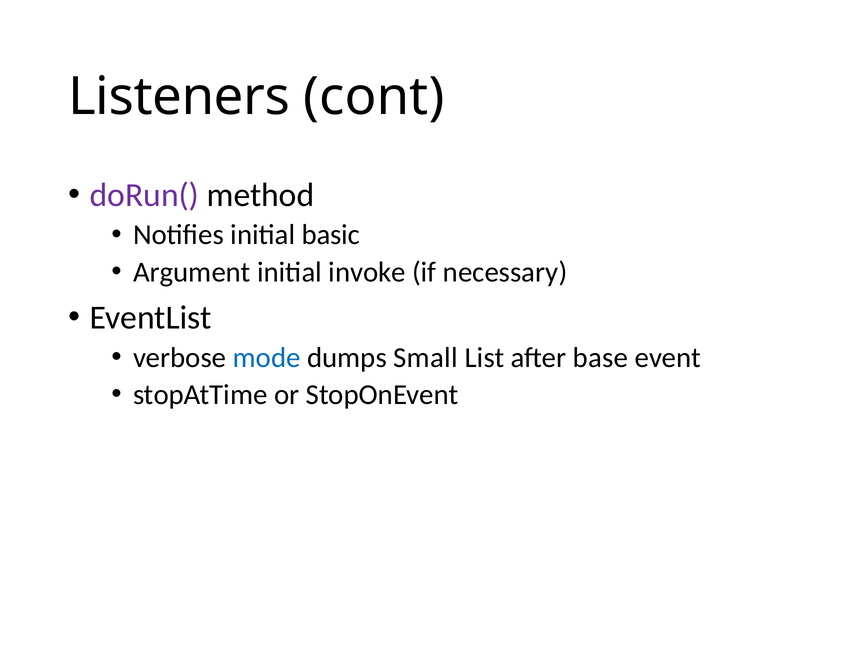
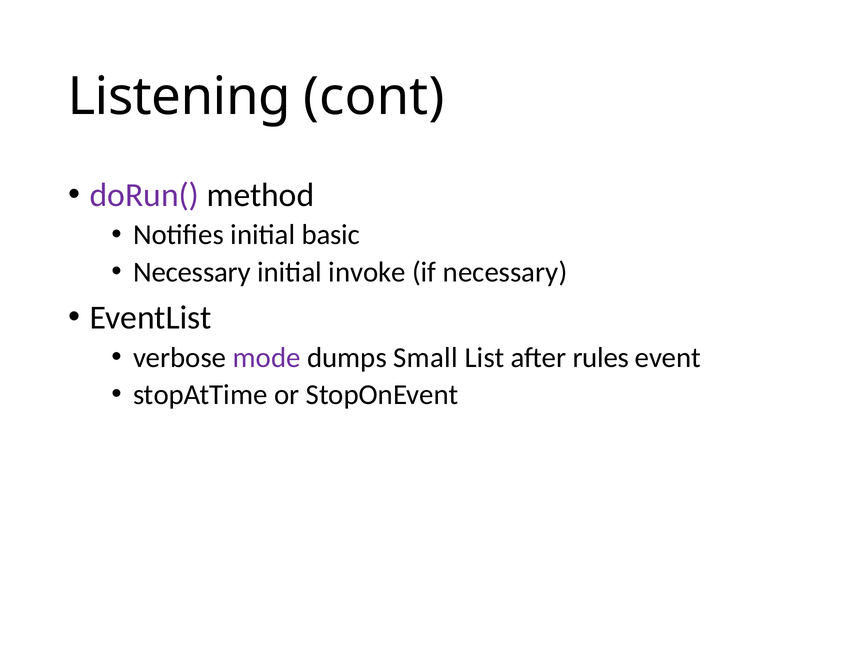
Listeners: Listeners -> Listening (179, 97)
Argument: Argument -> Necessary (192, 272)
mode colour: blue -> purple (267, 358)
base: base -> rules (601, 358)
